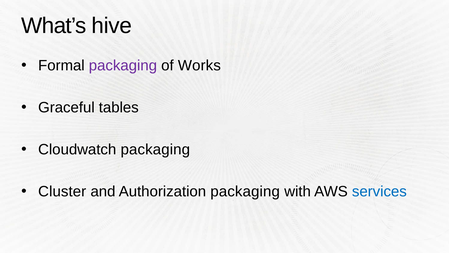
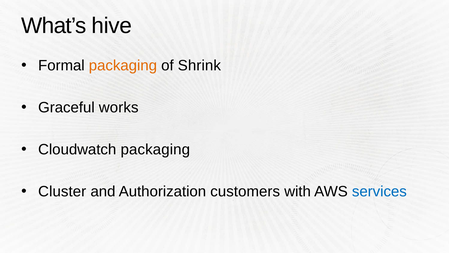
packaging colour: purple -> orange (123, 66)
Works: Works -> Shrink (199, 66)
tables: tables -> works (119, 107)
Authorization packaging: packaging -> customers (245, 191)
